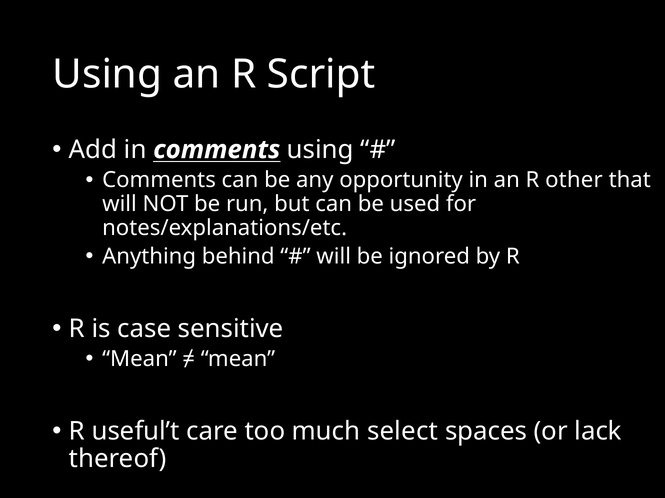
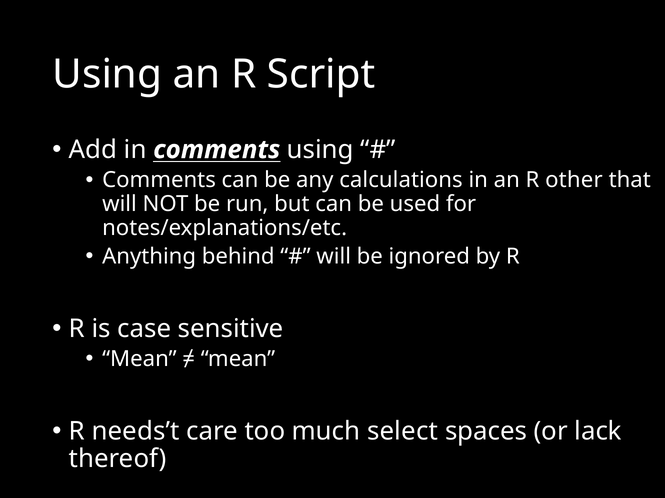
opportunity: opportunity -> calculations (401, 180)
useful’t: useful’t -> needs’t (136, 432)
